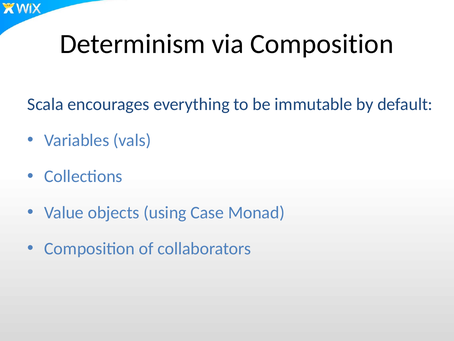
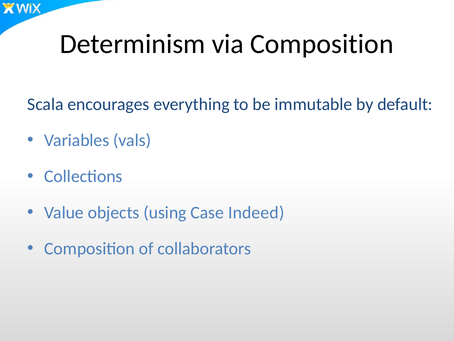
Monad: Monad -> Indeed (256, 212)
